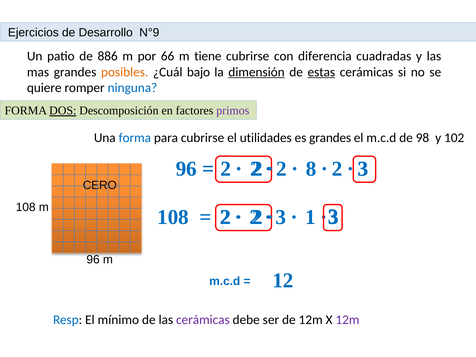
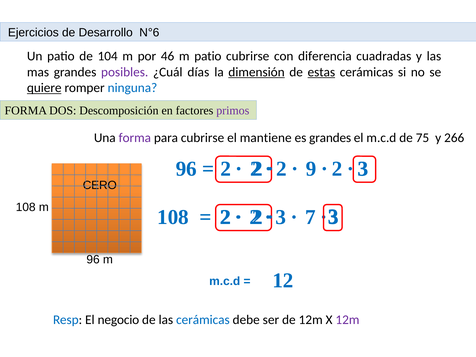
N°9: N°9 -> N°6 (149, 33)
886: 886 -> 104 (108, 56)
66: 66 -> 46 (168, 56)
m tiene: tiene -> patio (208, 56)
posibles colour: orange -> purple (125, 72)
bajo: bajo -> días (198, 72)
quiere underline: none -> present (44, 88)
DOS underline: present -> none (63, 111)
forma colour: blue -> purple (135, 138)
utilidades: utilidades -> mantiene (266, 138)
98: 98 -> 75 (422, 138)
102: 102 -> 266 (454, 138)
8: 8 -> 9 (311, 169)
1: 1 -> 7 (311, 217)
mínimo: mínimo -> negocio (118, 320)
cerámicas colour: purple -> blue (203, 320)
